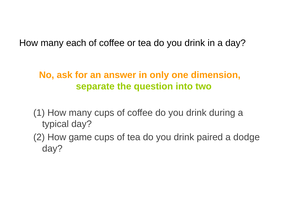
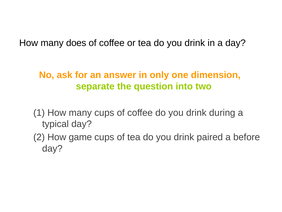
each: each -> does (76, 43)
dodge: dodge -> before (247, 137)
